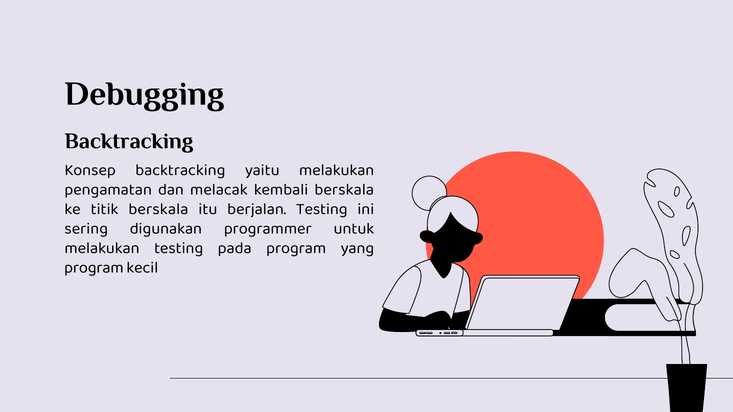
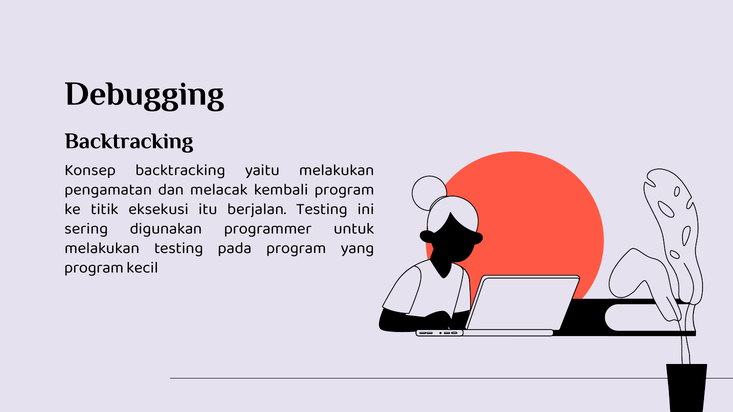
kembali berskala: berskala -> program (344, 189)
titik berskala: berskala -> eksekusi (158, 209)
